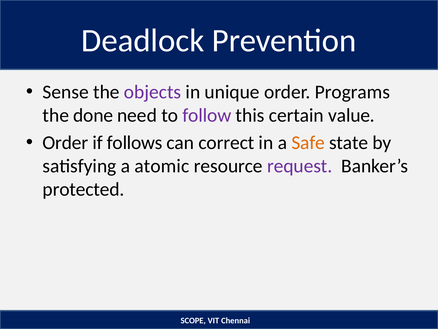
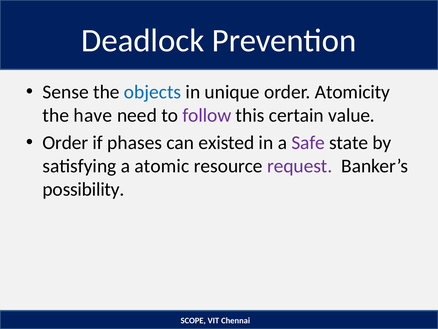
objects colour: purple -> blue (153, 92)
Programs: Programs -> Atomicity (352, 92)
done: done -> have (93, 115)
follows: follows -> phases (135, 142)
correct: correct -> existed (226, 142)
Safe colour: orange -> purple (308, 142)
protected: protected -> possibility (84, 189)
